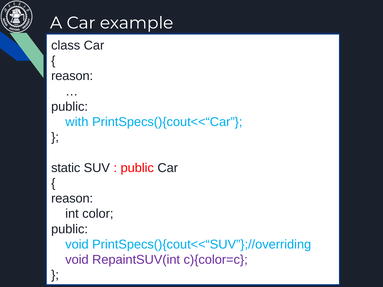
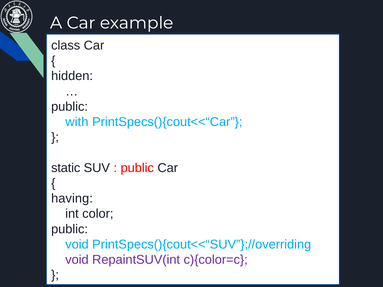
reason: reason -> hidden (72, 76)
reason: reason -> having (72, 199)
